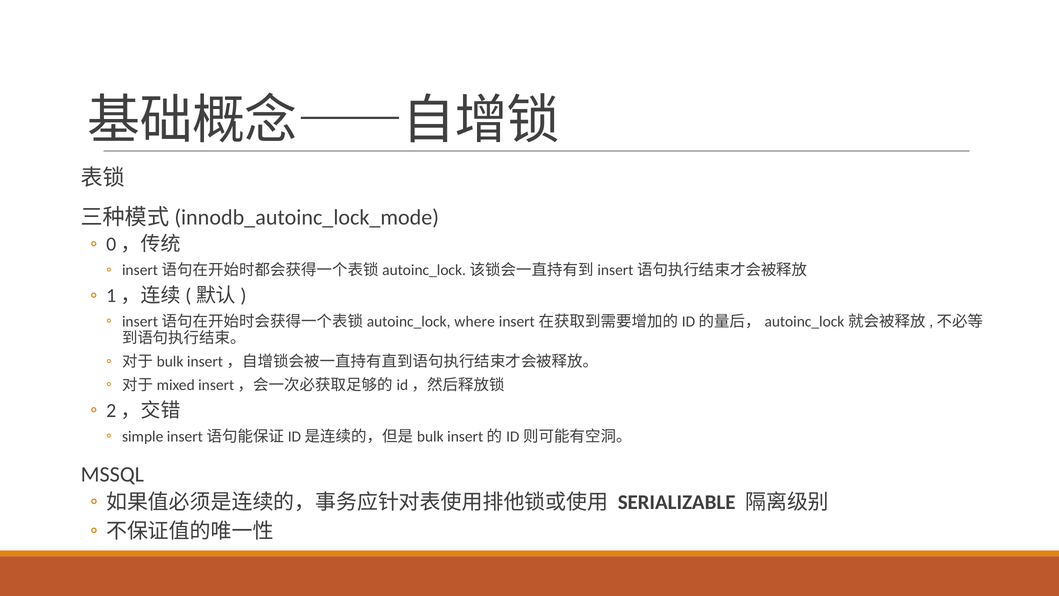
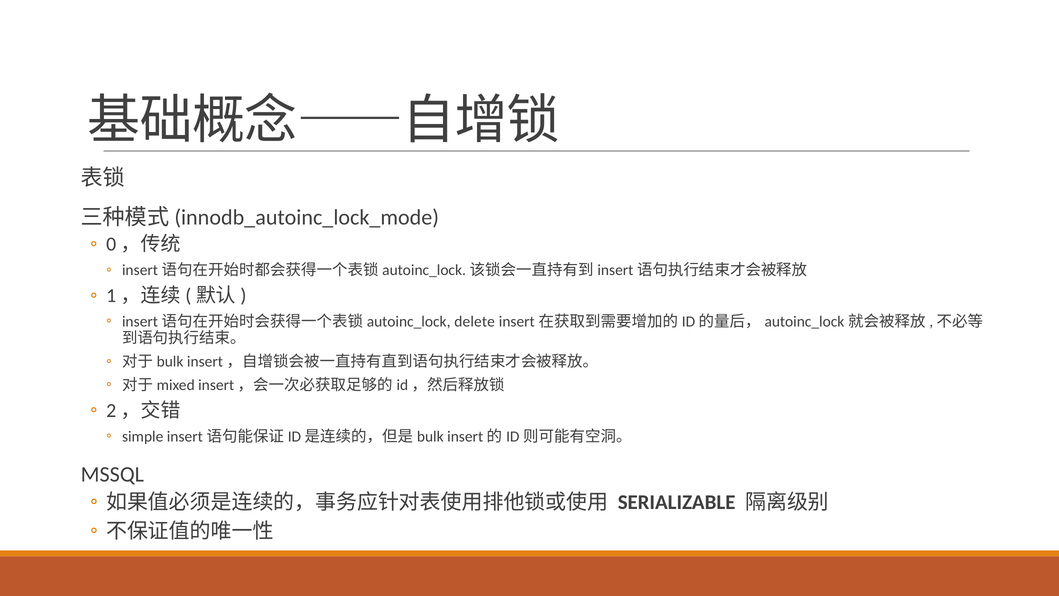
where: where -> delete (475, 321)
